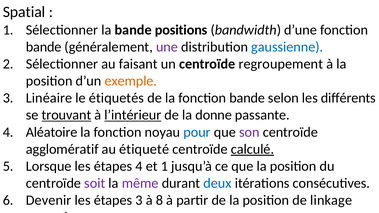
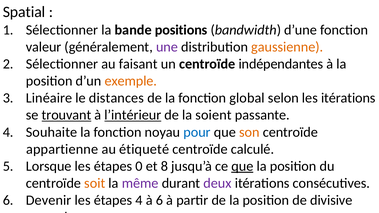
bande: bande -> valeur (44, 47)
gaussienne colour: blue -> orange (287, 47)
centroïde regroupement: regroupement -> indépendantes (281, 64)
étiquetés: étiquetés -> distances (116, 98)
la fonction bande: bande -> global (247, 98)
les différents: différents -> itérations (348, 98)
donne: donne -> soient (214, 115)
Aléatoire: Aléatoire -> Souhaite (52, 132)
son colour: purple -> orange (249, 132)
agglomératif: agglomératif -> appartienne (62, 149)
calculé underline: present -> none (252, 149)
étapes 4: 4 -> 0 (139, 166)
et 1: 1 -> 8 (164, 166)
que underline: none -> present (242, 166)
soit colour: purple -> orange (95, 183)
deux colour: blue -> purple (218, 183)
étapes 3: 3 -> 4 (139, 200)
à 8: 8 -> 6 (159, 200)
linkage: linkage -> divisive (331, 200)
